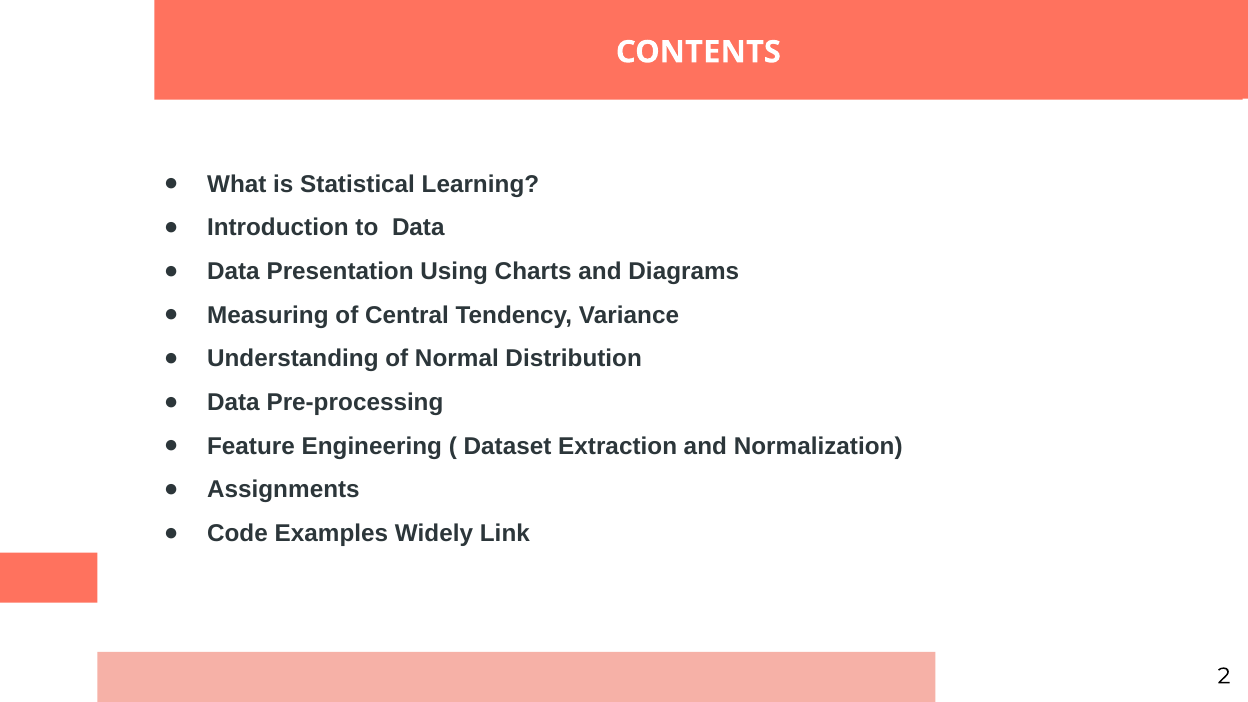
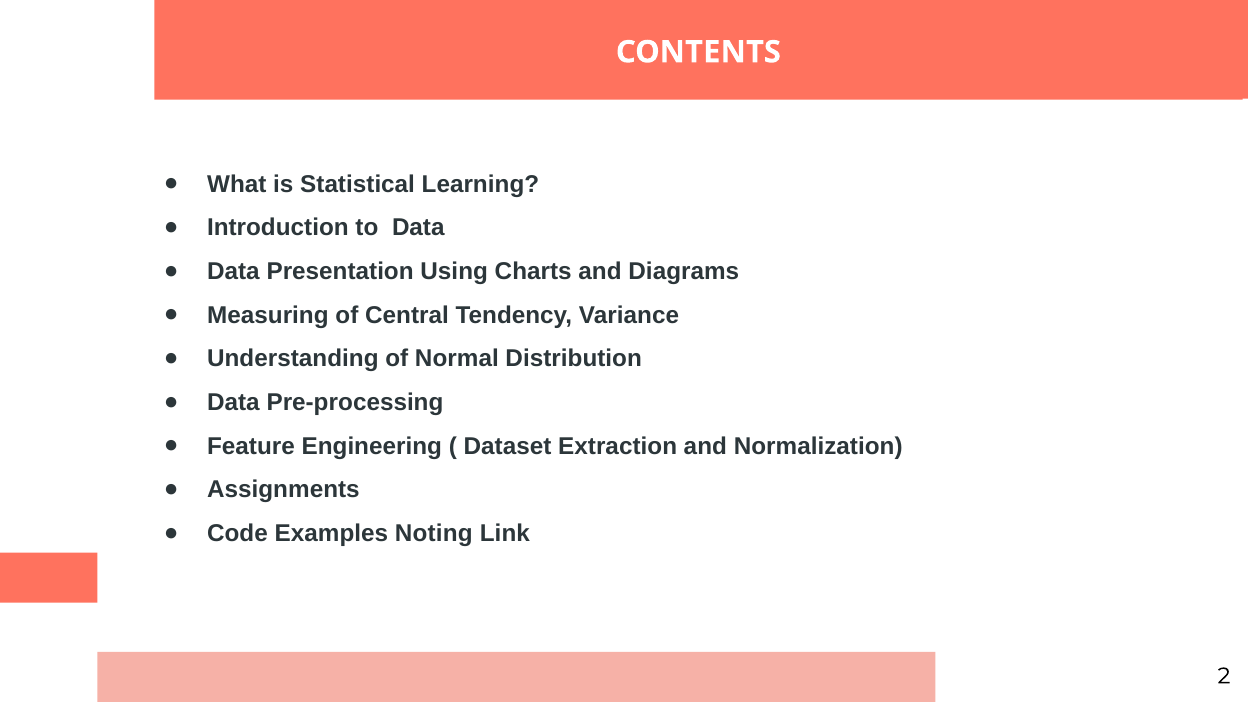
Widely: Widely -> Noting (434, 534)
